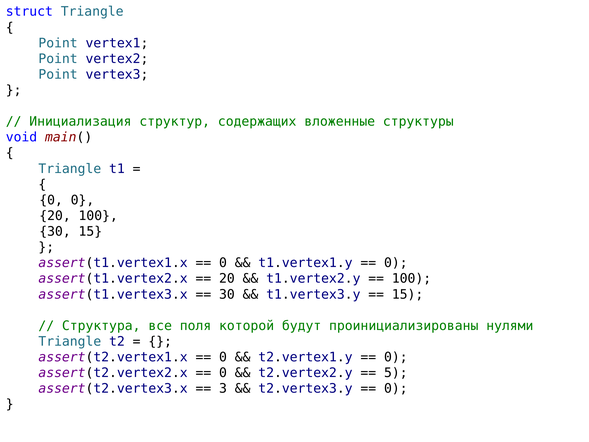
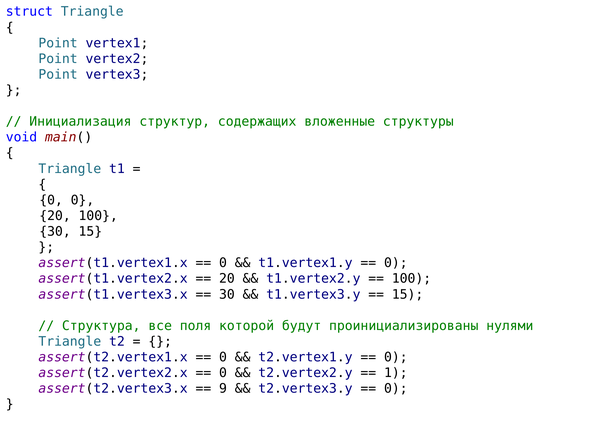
5: 5 -> 1 (396, 373)
3: 3 -> 9 (223, 388)
